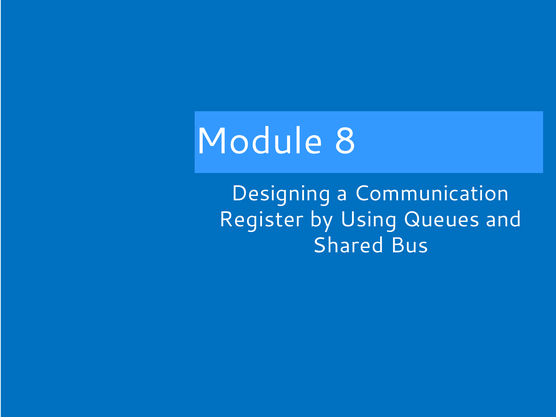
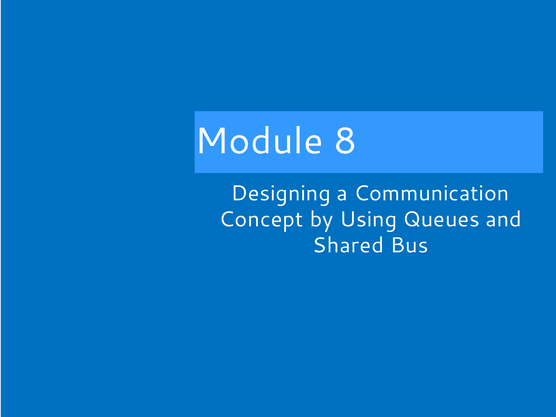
Register: Register -> Concept (261, 219)
